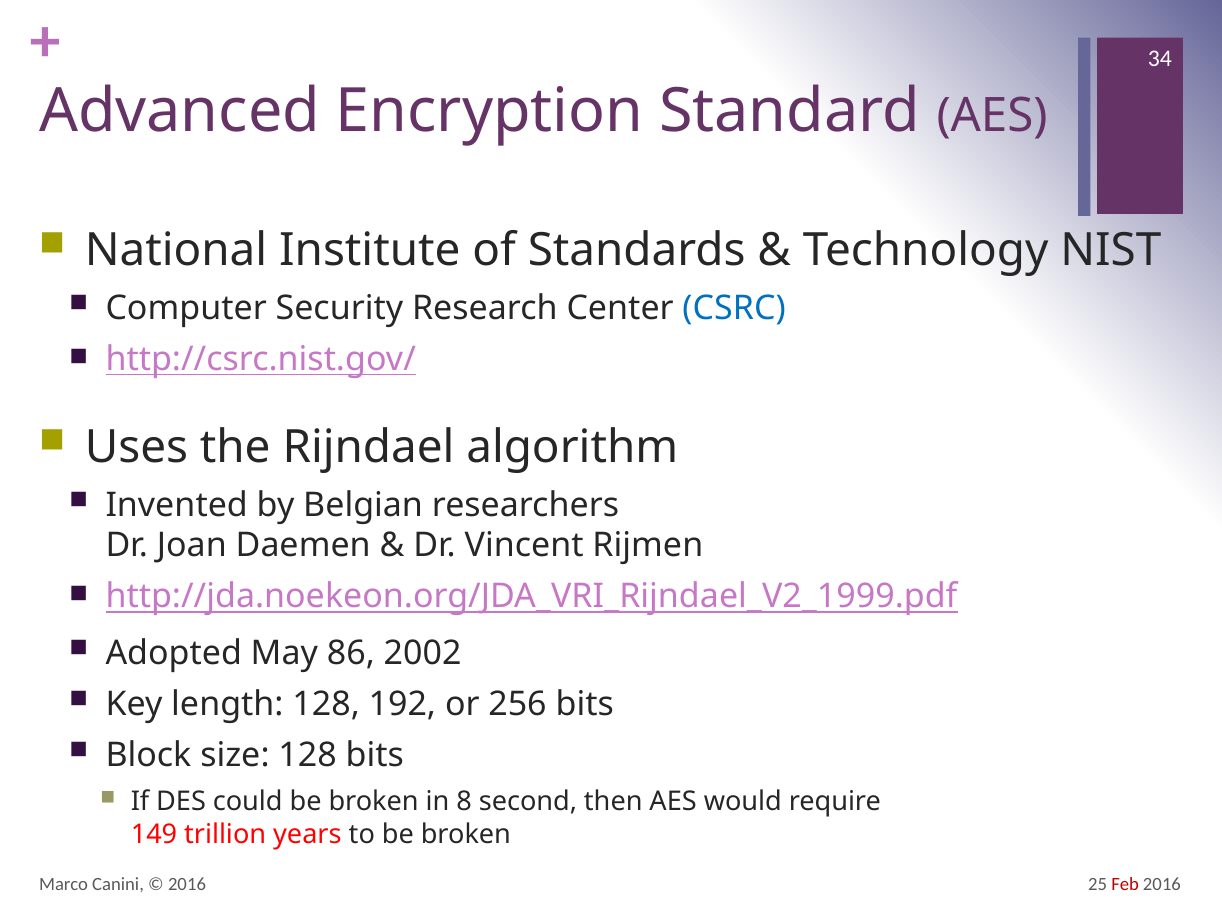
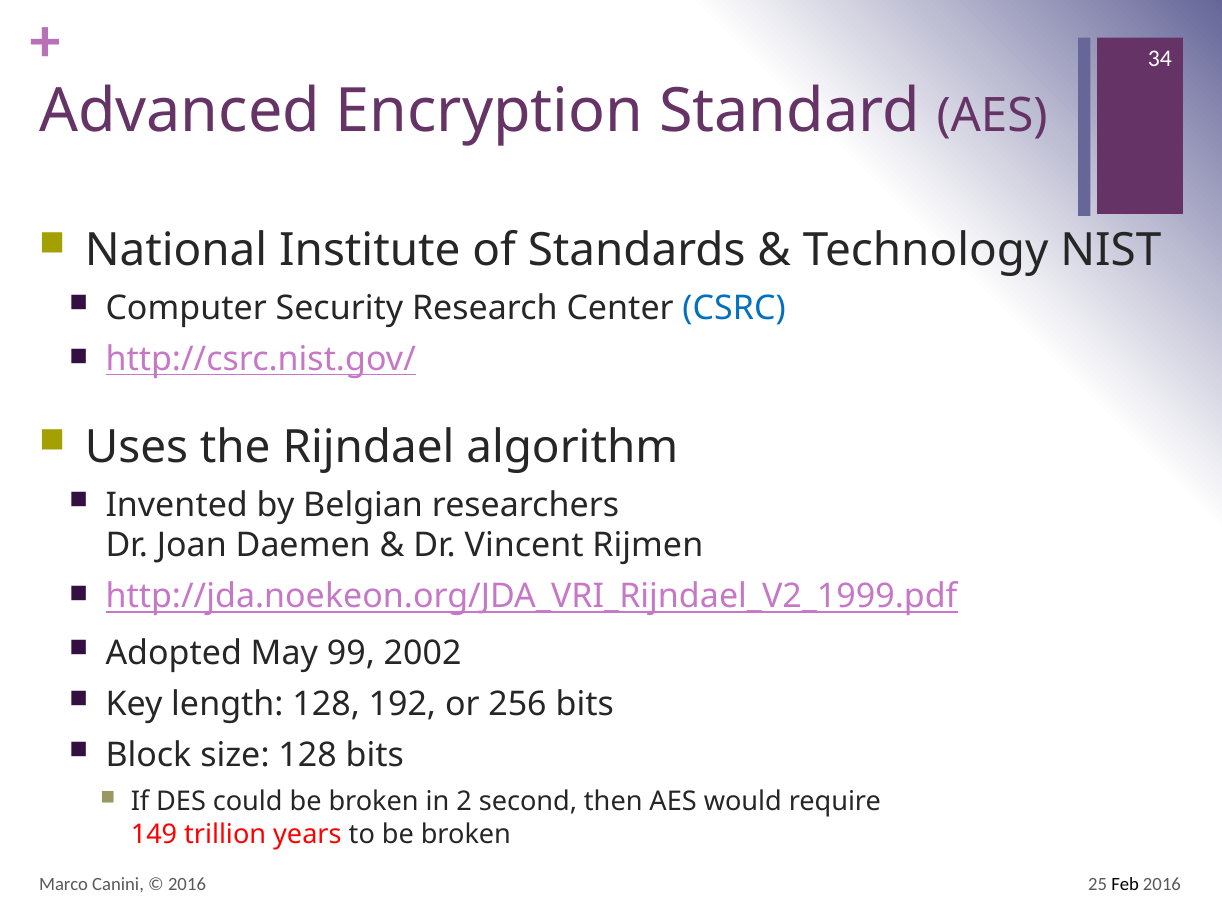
86: 86 -> 99 (351, 653)
8: 8 -> 2 (464, 801)
Feb colour: red -> black (1125, 884)
